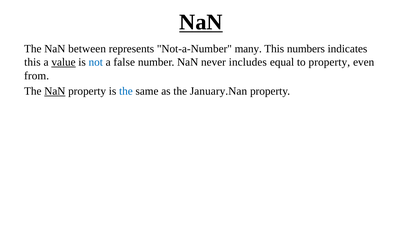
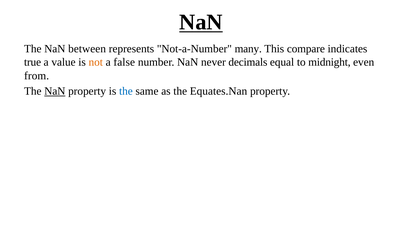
numbers: numbers -> compare (306, 49)
this: this -> true (33, 62)
value underline: present -> none (64, 62)
not colour: blue -> orange (96, 62)
includes: includes -> decimals (248, 62)
to property: property -> midnight (329, 62)
January.Nan: January.Nan -> Equates.Nan (219, 91)
